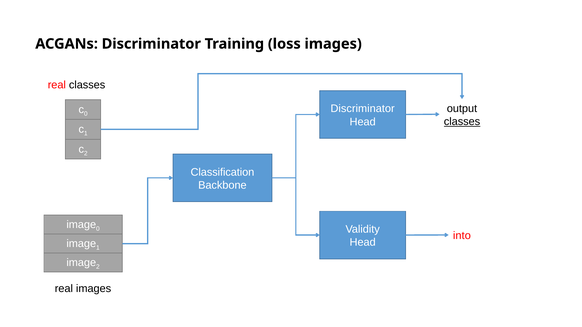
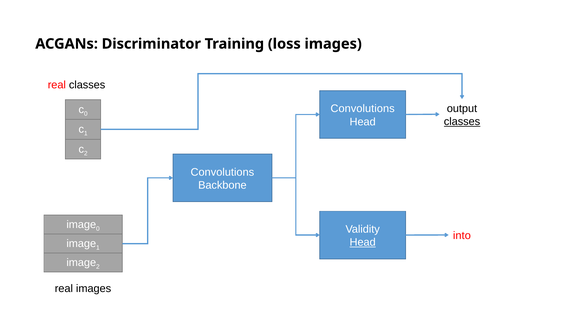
Discriminator: Discriminator -> Convolutions (363, 109)
Classification: Classification -> Convolutions (222, 172)
Head underline: none -> present (363, 243)
